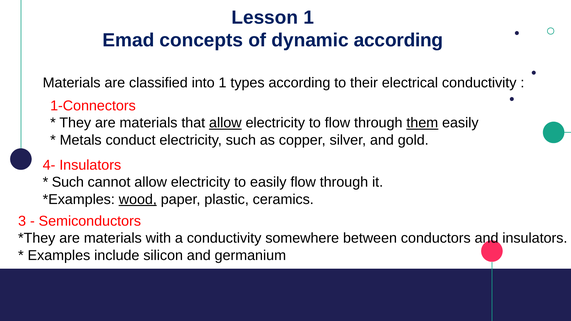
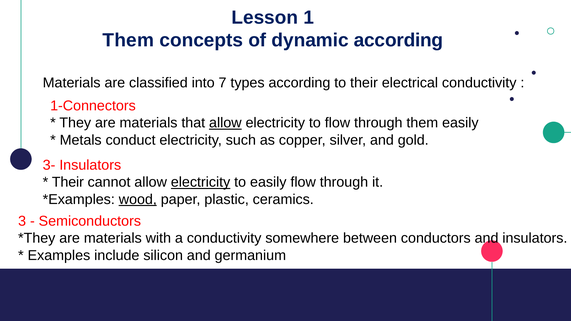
Emad: Emad -> Them (128, 40)
into 1: 1 -> 7 (223, 83)
them underline: present -> none (422, 123)
4-: 4- -> 3- (49, 165)
Such: Such -> Their (68, 182)
electricity underline: none -> present (201, 182)
